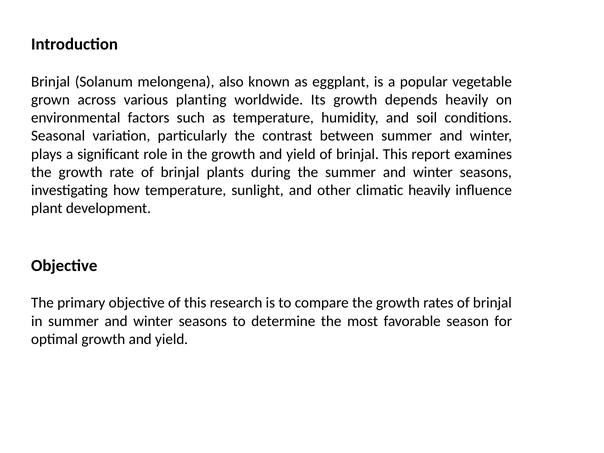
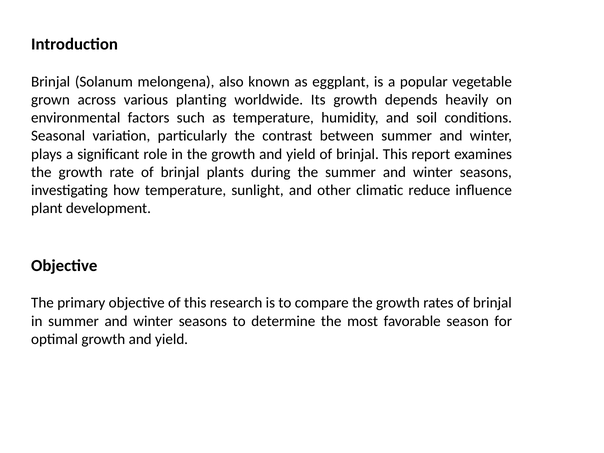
climatic heavily: heavily -> reduce (429, 190)
